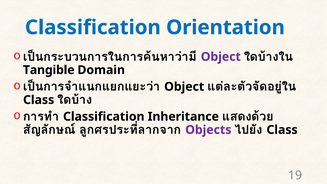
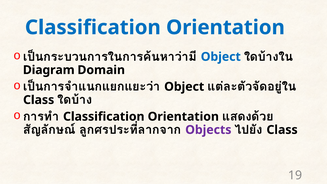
Object colour: purple -> blue (221, 57)
Tangible: Tangible -> Diagram (49, 70)
Inheritance: Inheritance -> Orientation (183, 117)
